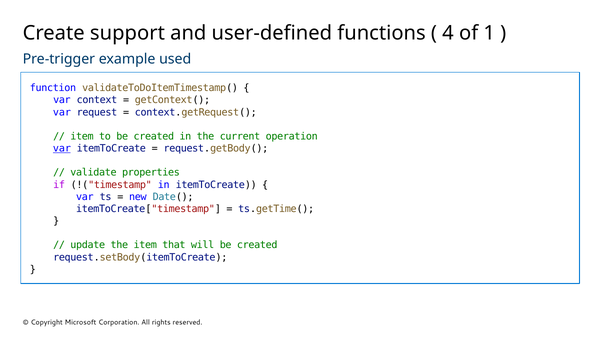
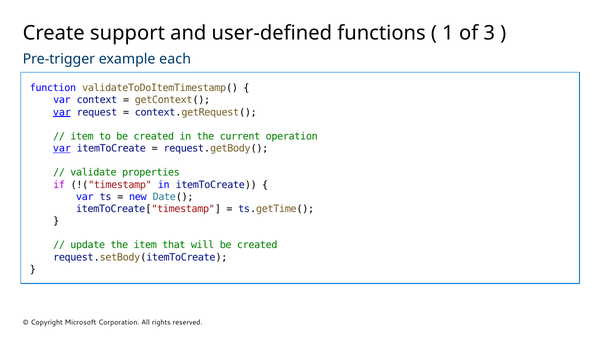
4: 4 -> 1 (448, 33)
1: 1 -> 3 (489, 33)
used: used -> each (175, 59)
var underline: none -> present (62, 112)
